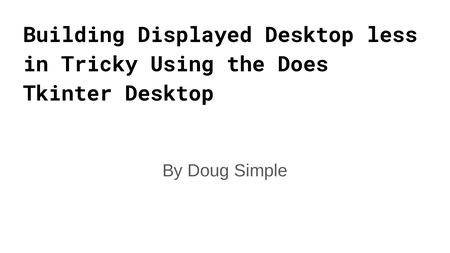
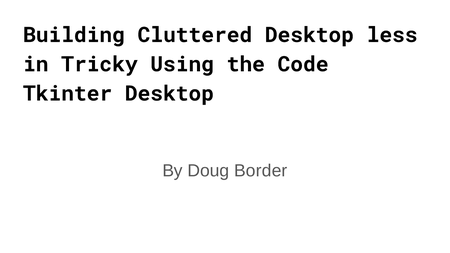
Displayed: Displayed -> Cluttered (195, 35)
Does: Does -> Code (303, 64)
Simple: Simple -> Border (261, 171)
